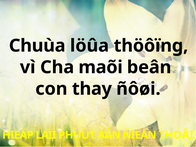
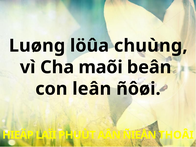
Chuùa: Chuùa -> Luøng (37, 46)
thöôïng: thöôïng -> chuùng (151, 46)
thay: thay -> leân (92, 89)
